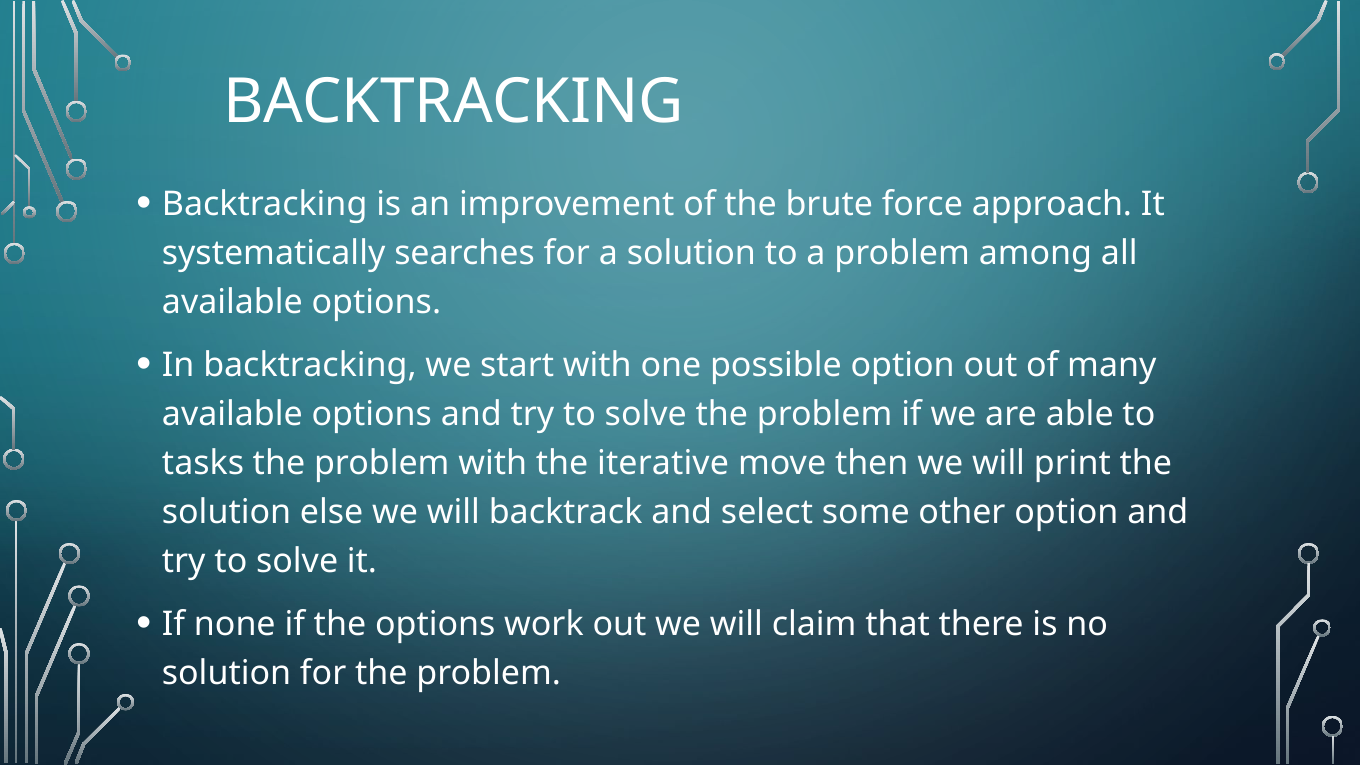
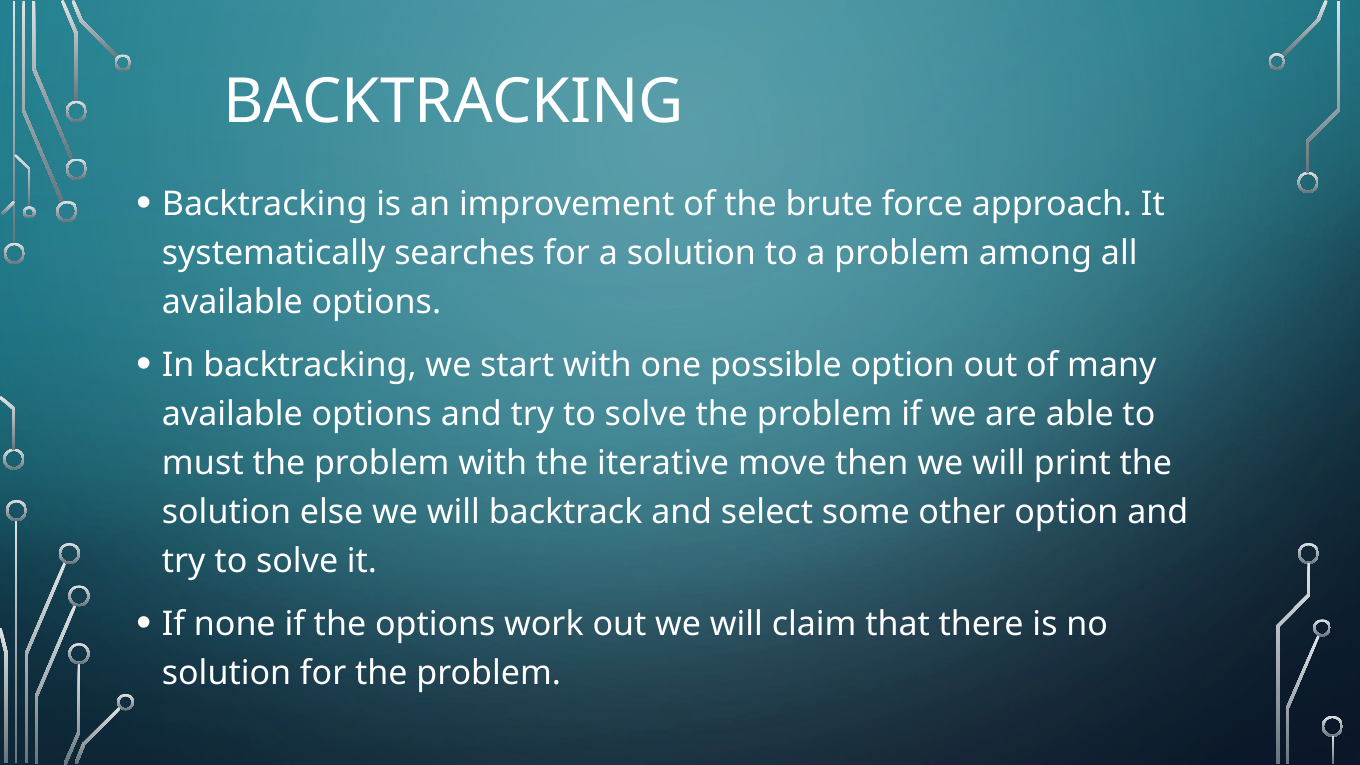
tasks: tasks -> must (203, 463)
